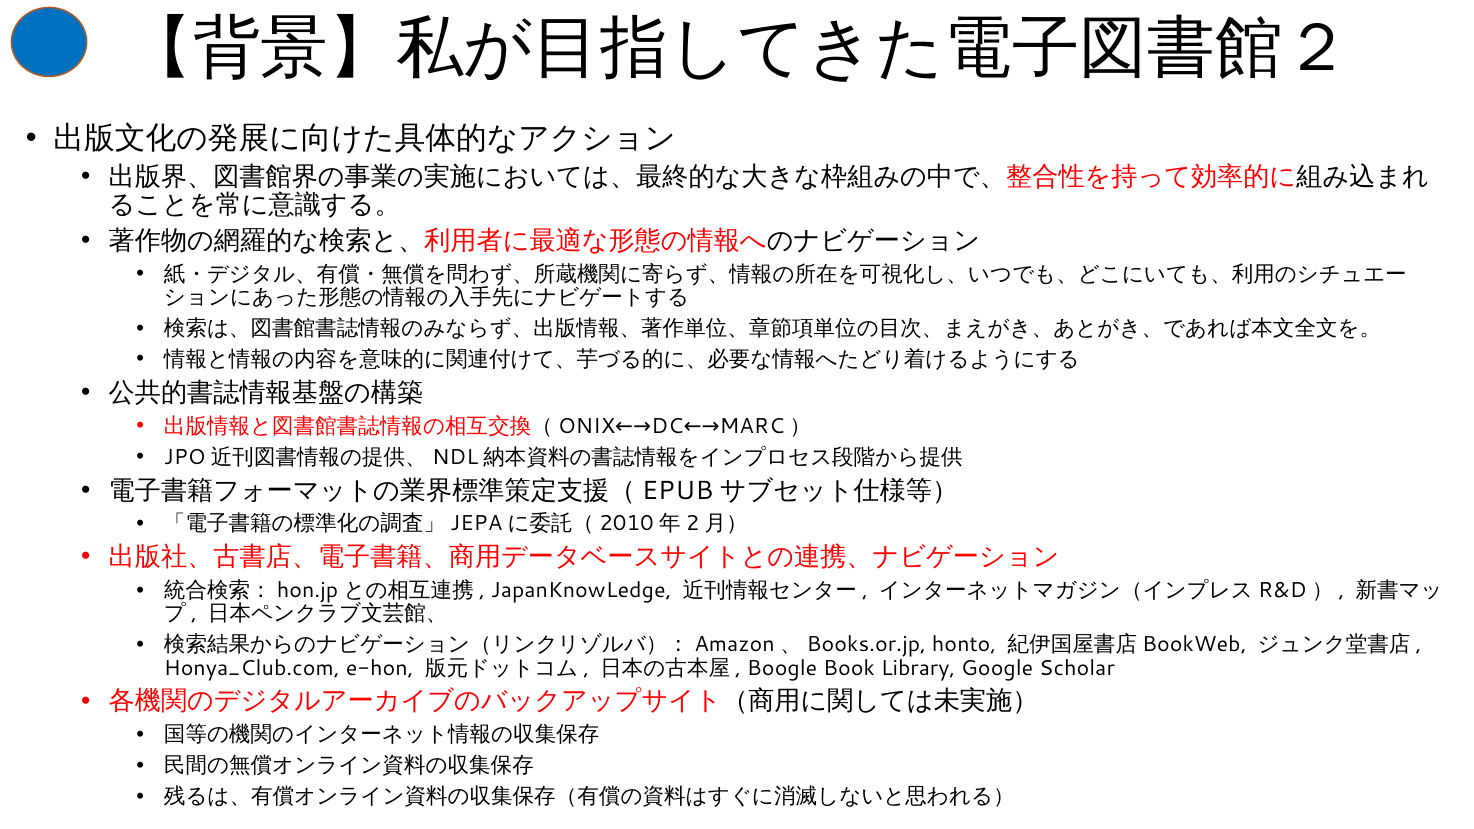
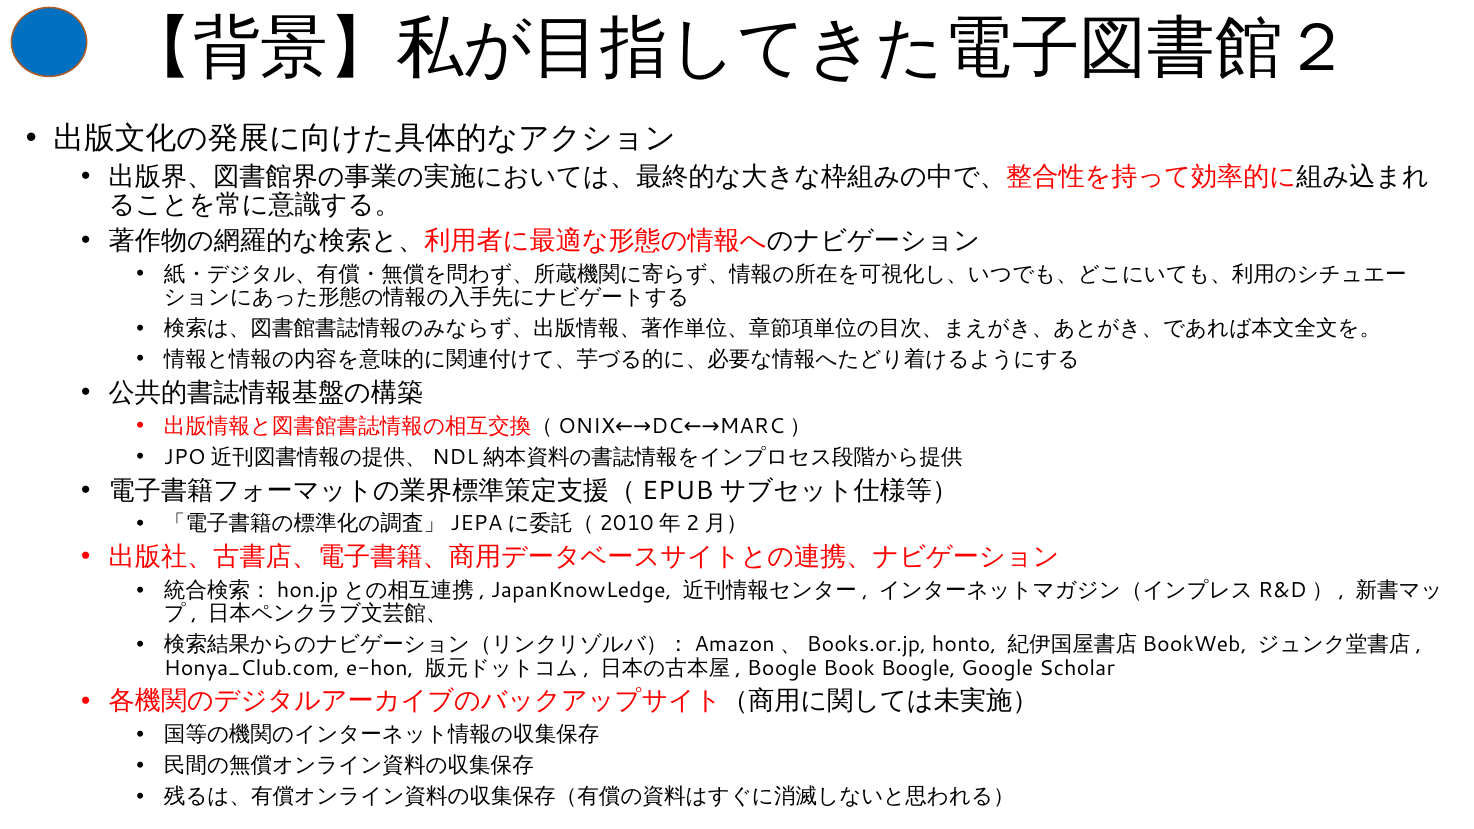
Book Library: Library -> Boogle (918, 668)
